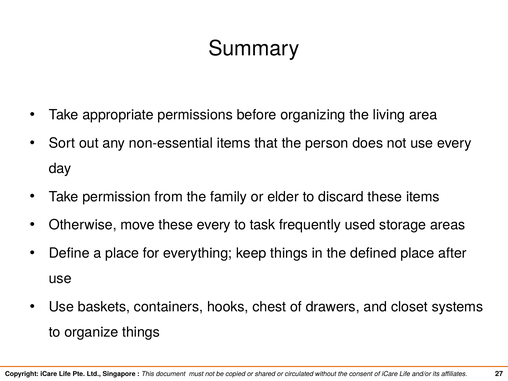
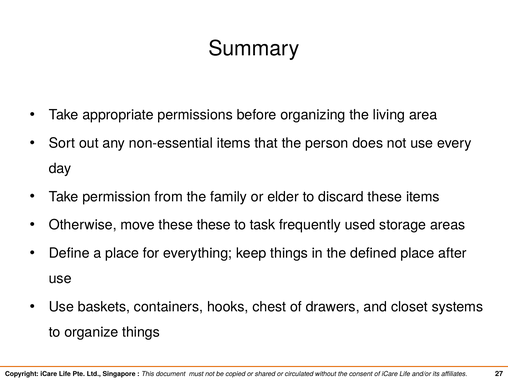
these every: every -> these (214, 225)
